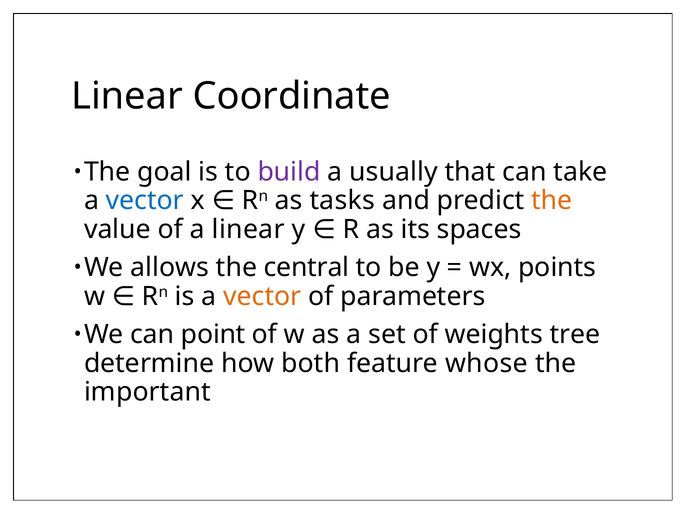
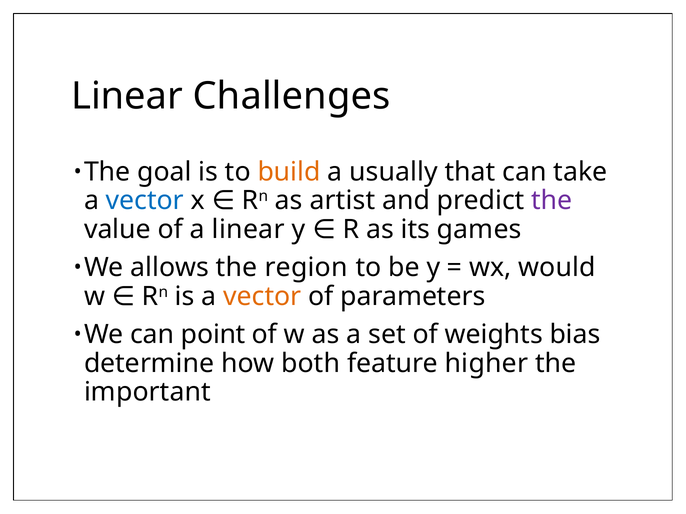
Coordinate: Coordinate -> Challenges (292, 96)
build colour: purple -> orange (289, 172)
tasks: tasks -> artist (342, 201)
the colour: orange -> purple (552, 201)
spaces: spaces -> games (479, 230)
central: central -> region (306, 268)
points: points -> would (557, 268)
tree: tree -> bias (575, 335)
whose: whose -> higher (486, 364)
